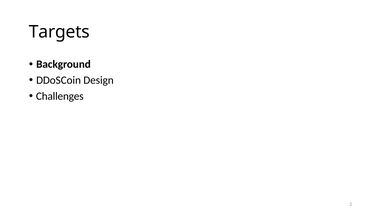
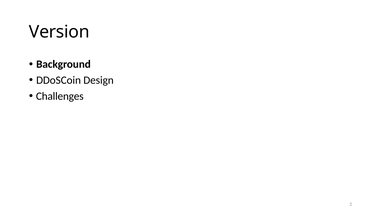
Targets: Targets -> Version (59, 32)
